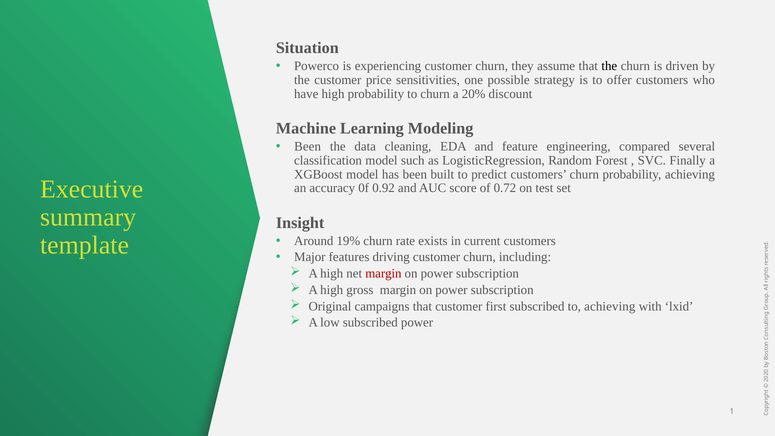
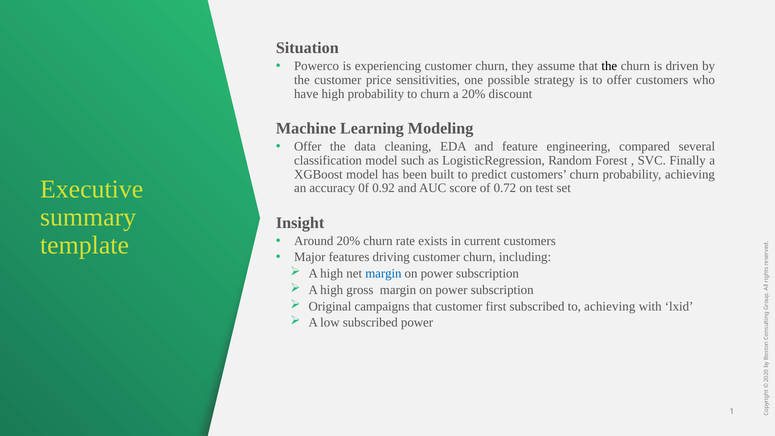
Been: Been -> Offer (308, 146)
Around 19%: 19% -> 20% (348, 241)
margin colour: red -> blue (383, 274)
